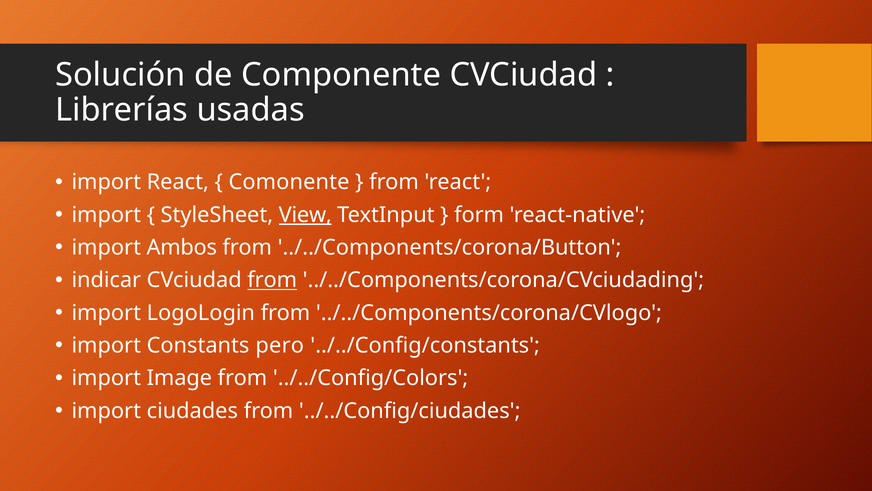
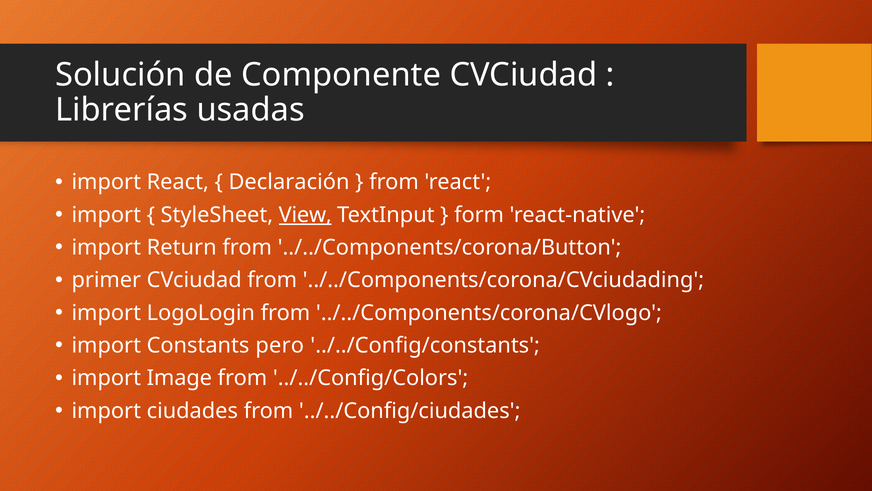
Comonente: Comonente -> Declaración (289, 182)
Ambos: Ambos -> Return (182, 247)
indicar: indicar -> primer (106, 280)
from underline: present -> none (272, 280)
